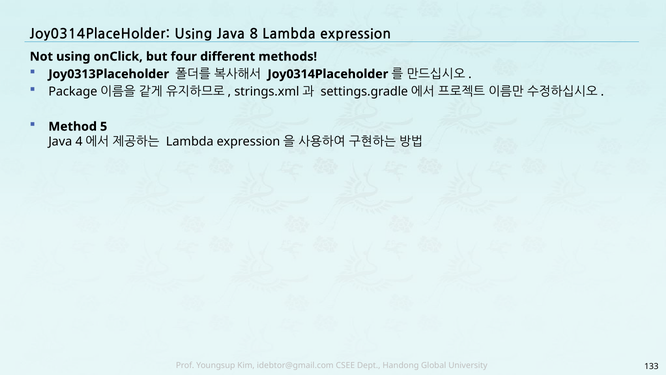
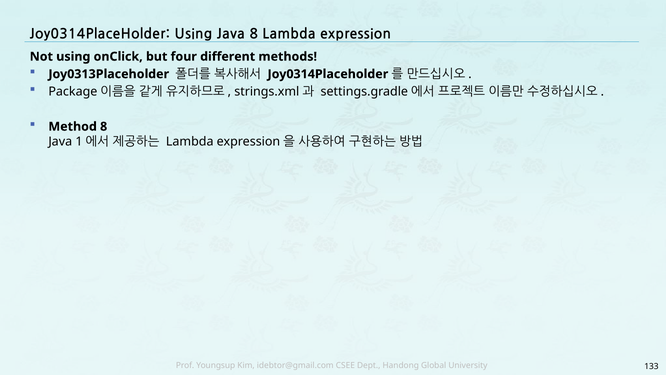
Method 5: 5 -> 8 (104, 126)
4: 4 -> 1 (79, 141)
